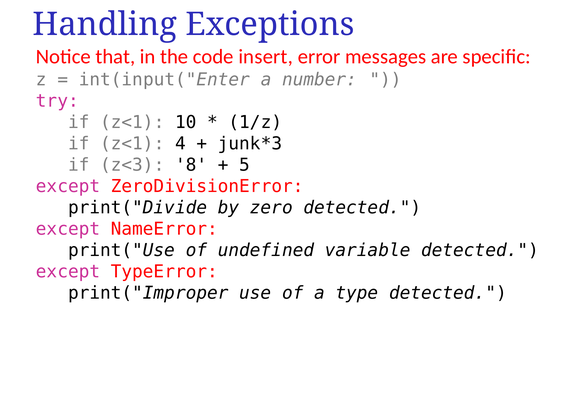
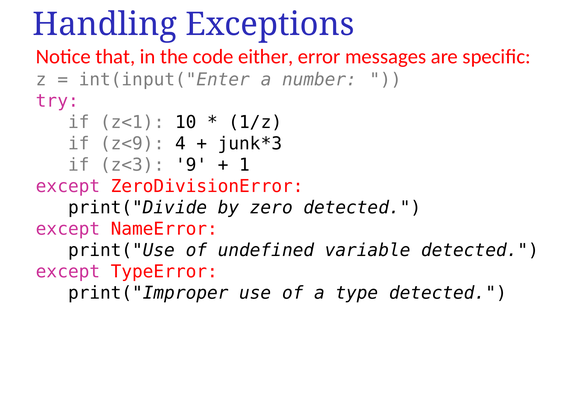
insert: insert -> either (266, 57)
z<1: z<1 -> z<9 (132, 143)
8: 8 -> 9 (191, 165)
5: 5 -> 1 (245, 165)
